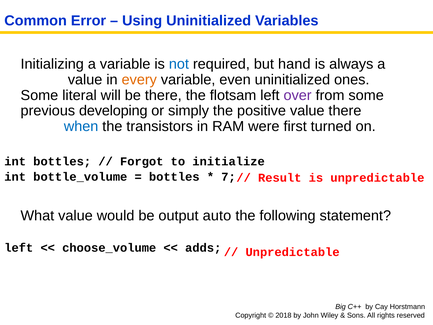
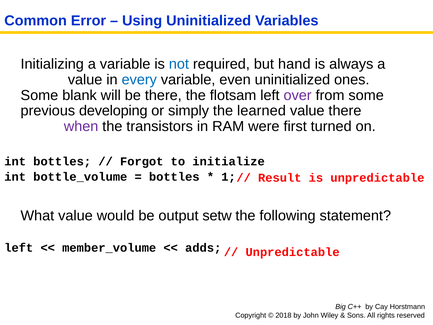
every colour: orange -> blue (139, 80)
literal: literal -> blank (80, 95)
positive: positive -> learned (261, 111)
when colour: blue -> purple (81, 126)
7: 7 -> 1 (229, 177)
auto: auto -> setw (217, 216)
choose_volume: choose_volume -> member_volume (109, 248)
